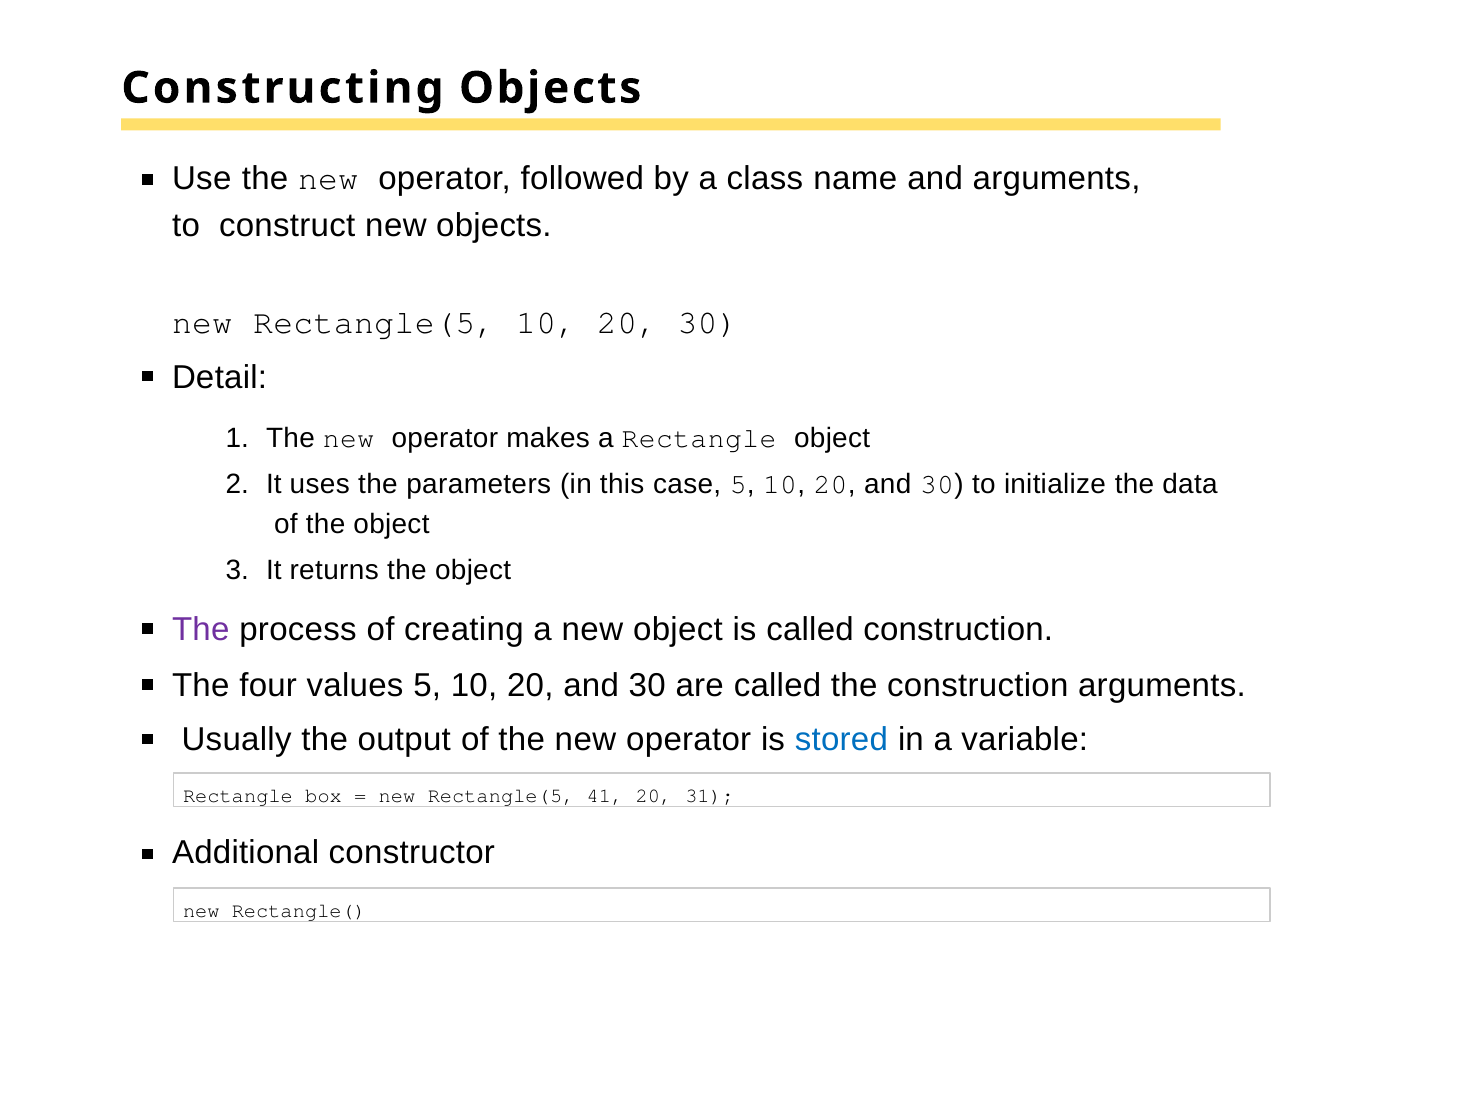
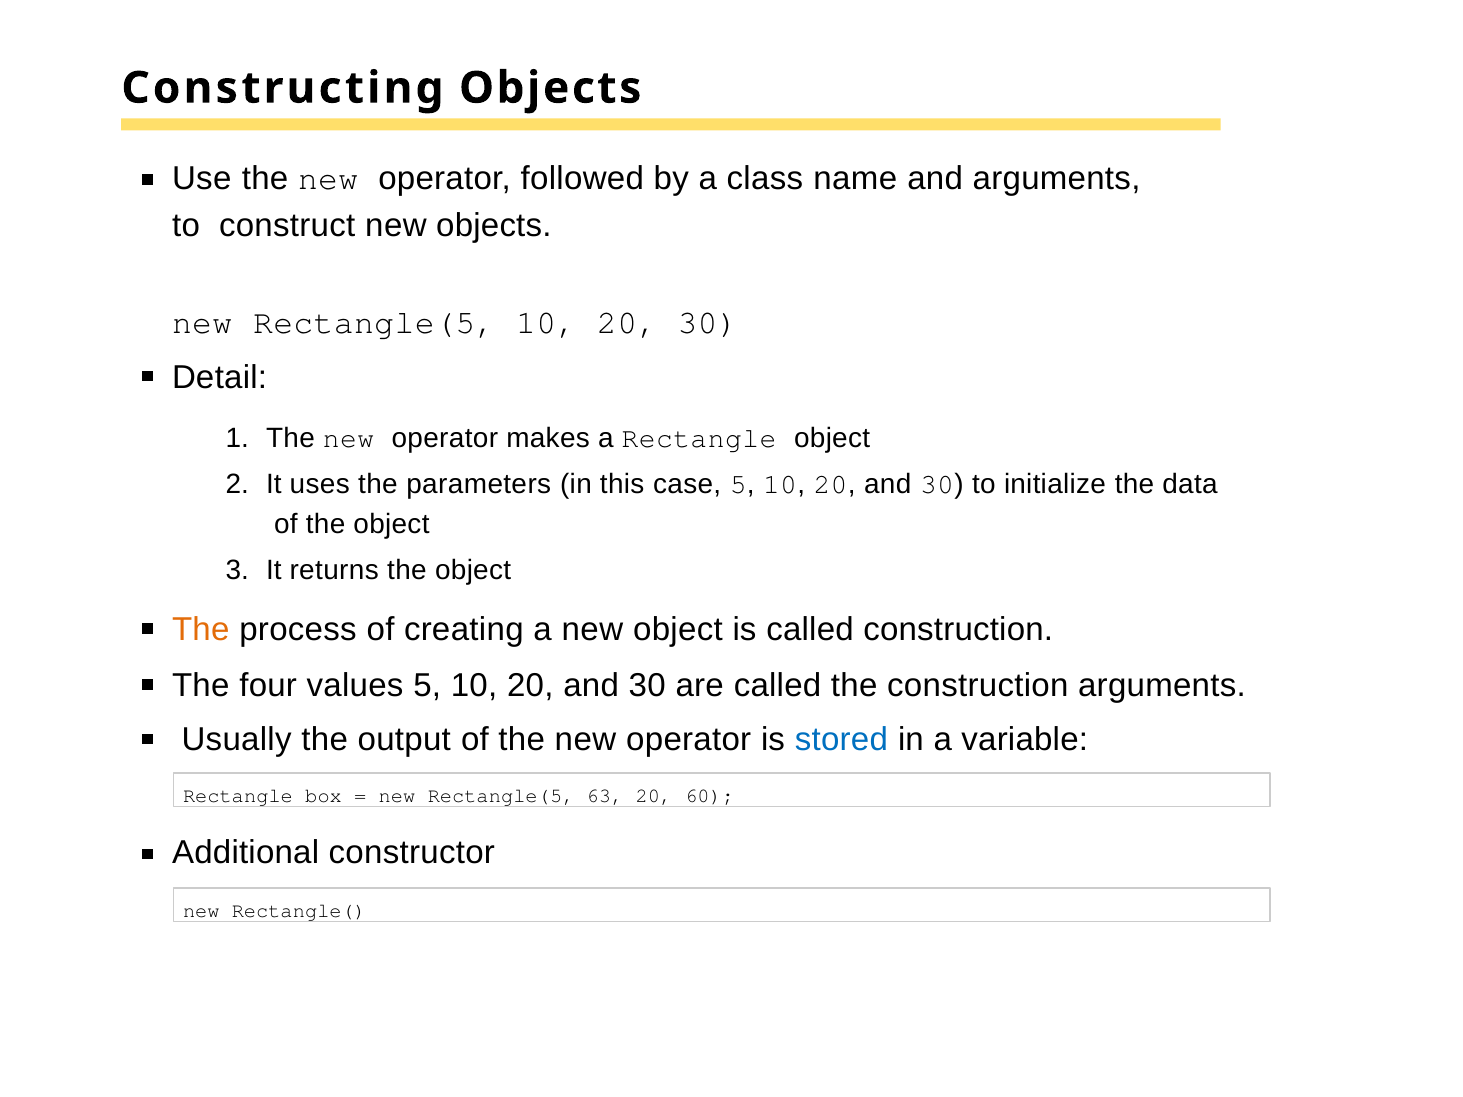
The colour: purple -> orange (201, 630)
41: 41 -> 63 (605, 796)
31: 31 -> 60 (710, 796)
